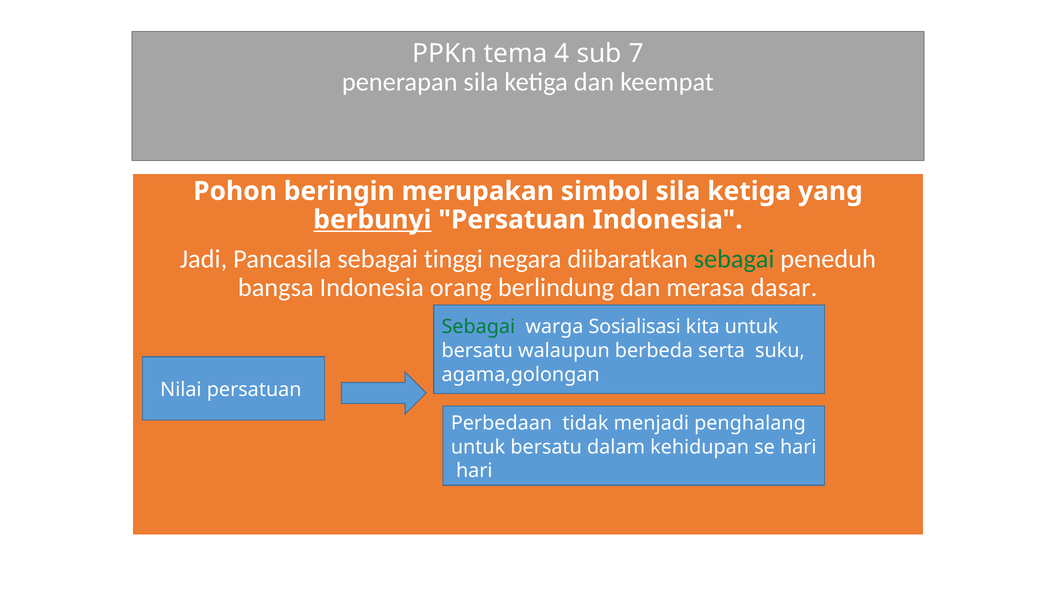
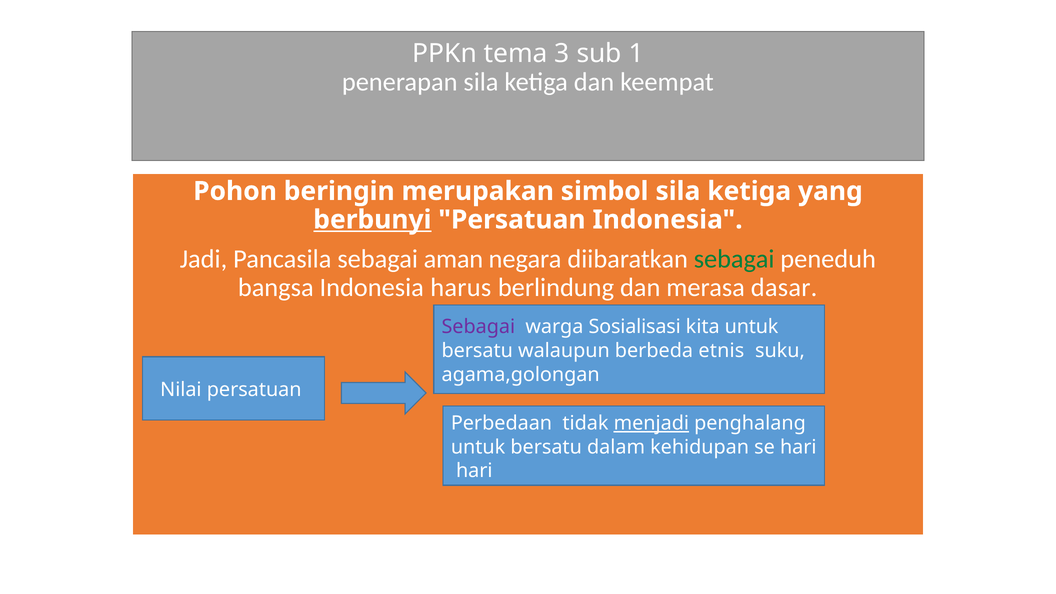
4: 4 -> 3 (562, 54)
7: 7 -> 1 (636, 54)
tinggi: tinggi -> aman (453, 259)
orang: orang -> harus (461, 288)
Sebagai colour: green -> purple (478, 327)
serta: serta -> etnis (721, 351)
menjadi underline: none -> present (651, 423)
